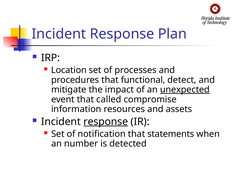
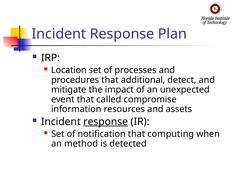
functional: functional -> additional (143, 80)
unexpected underline: present -> none (185, 90)
statements: statements -> computing (171, 134)
number: number -> method (81, 144)
